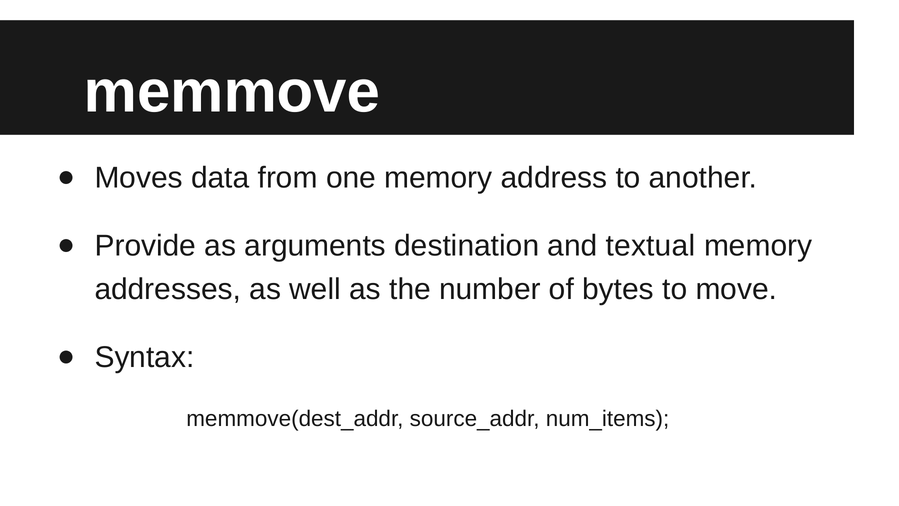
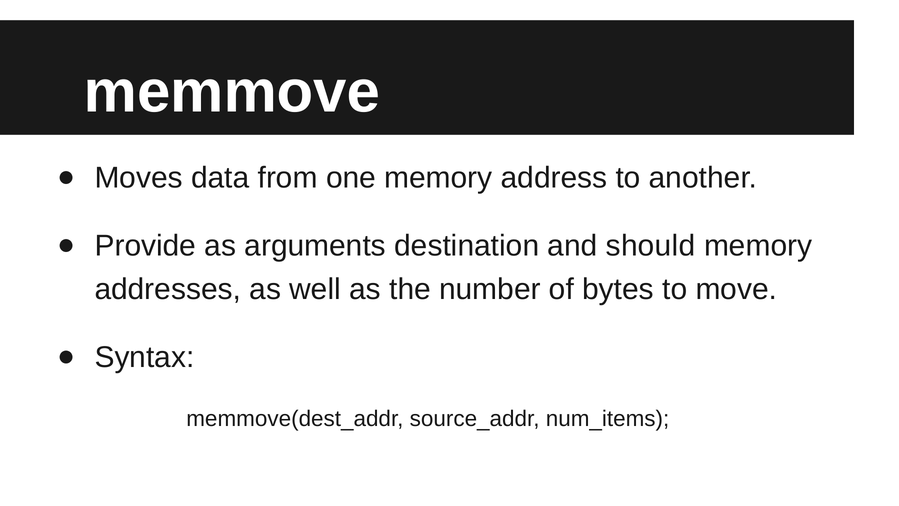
textual: textual -> should (651, 246)
